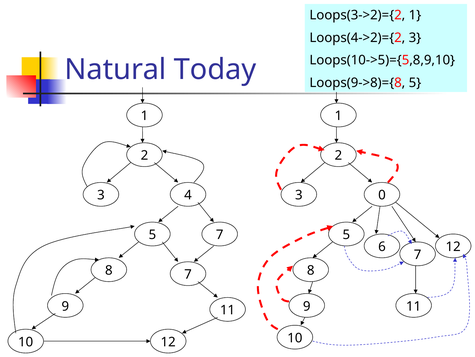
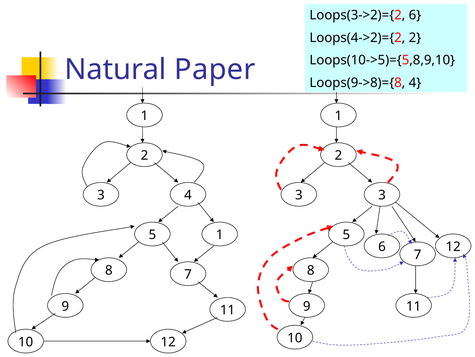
Loops(3->2)={2 1: 1 -> 6 (415, 15)
Loops(4->2)={2 3: 3 -> 2 (415, 38)
Today: Today -> Paper (215, 69)
Loops(9->8)={8 5: 5 -> 4 (415, 82)
3 0: 0 -> 3 (382, 195)
5 7: 7 -> 1 (220, 234)
